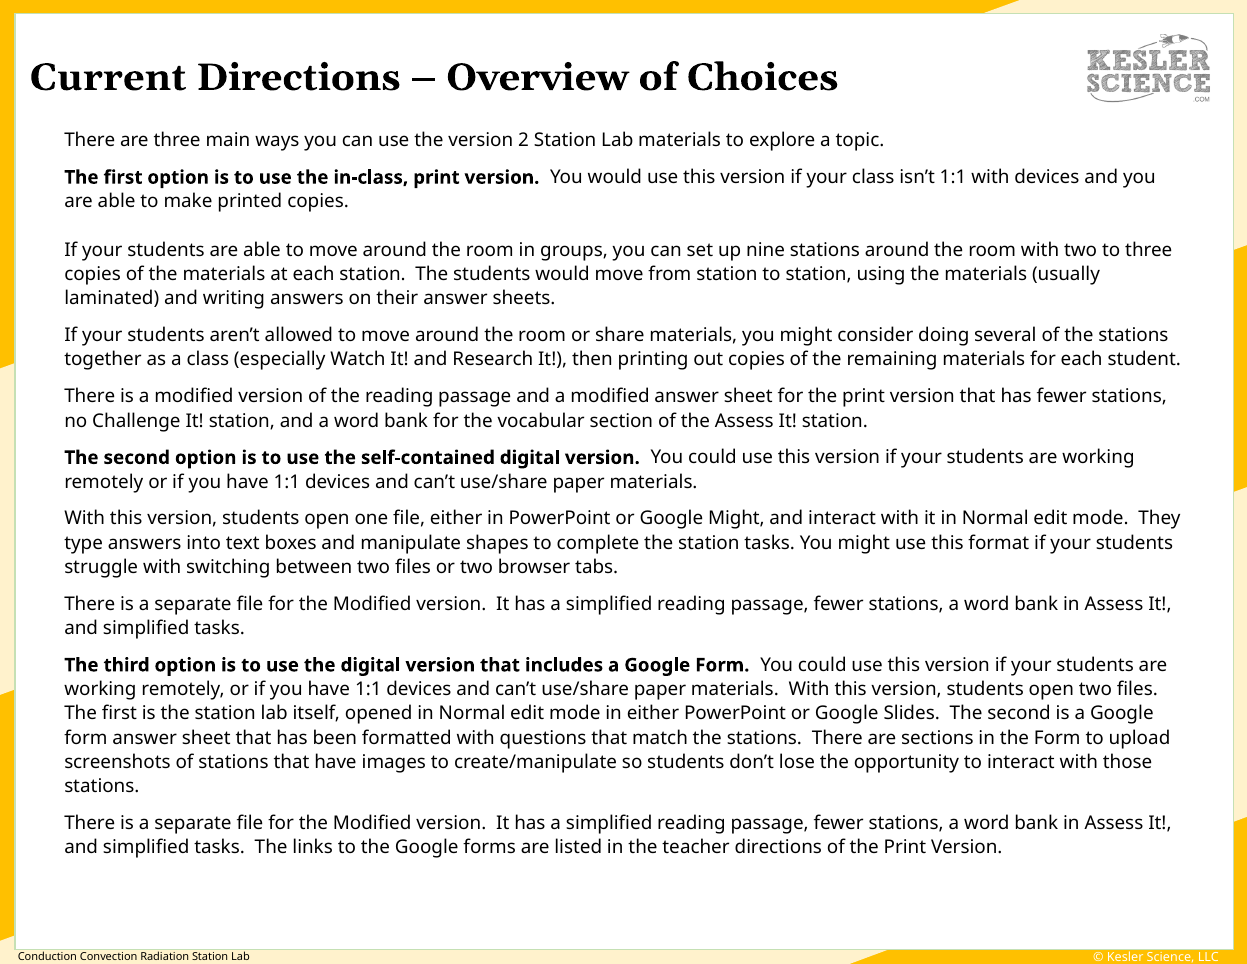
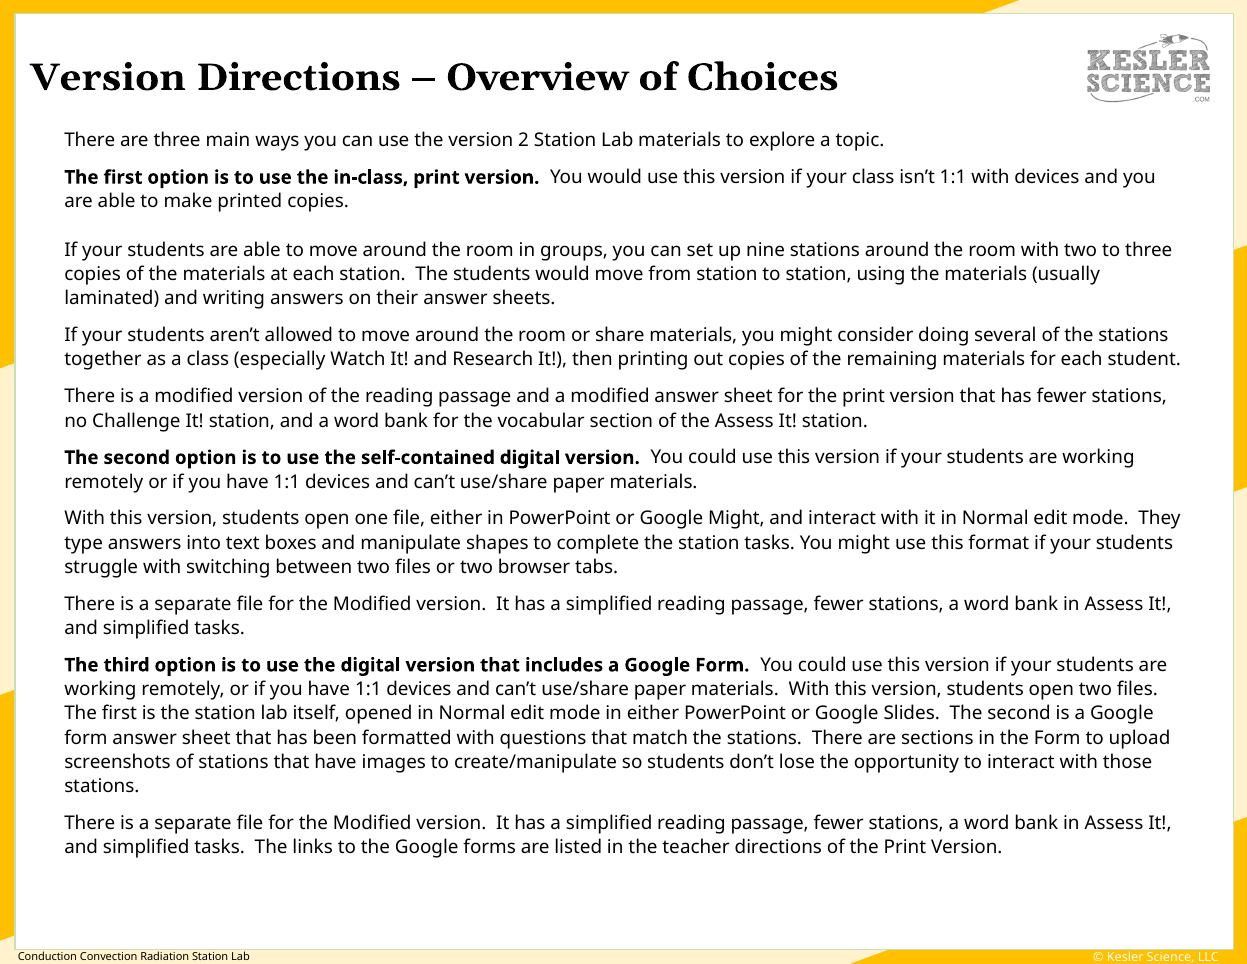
Current: Current -> Version (108, 77)
